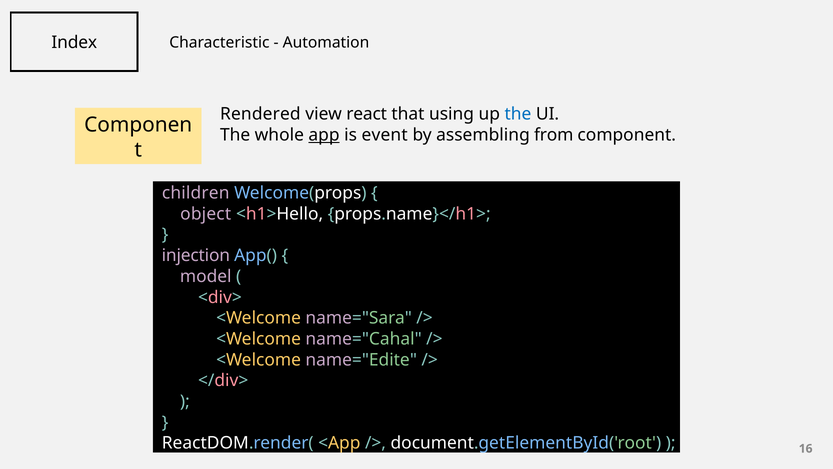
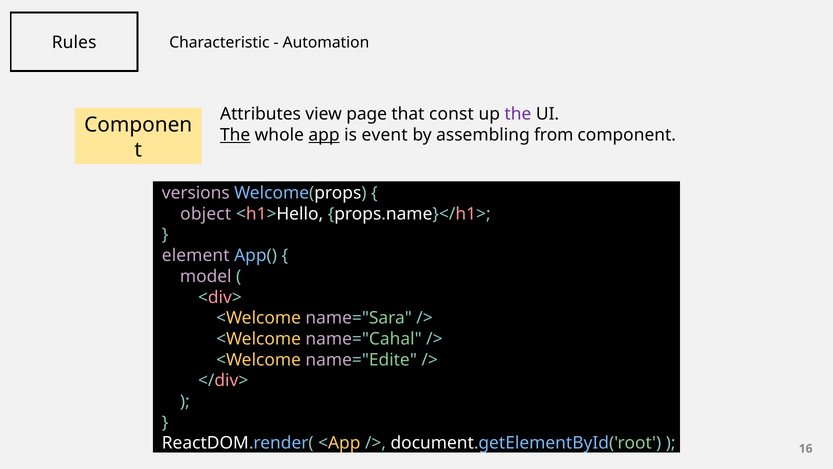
Index: Index -> Rules (74, 43)
Rendered: Rendered -> Attributes (260, 114)
react: react -> page (367, 114)
using: using -> const (451, 114)
the colour: blue -> purple (518, 114)
The underline: none -> present (235, 135)
children: children -> versions (196, 193)
injection: injection -> element (196, 255)
